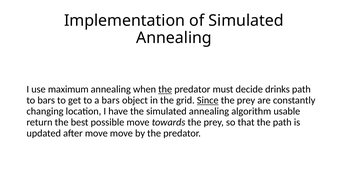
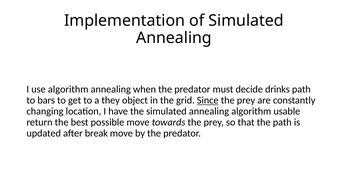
use maximum: maximum -> algorithm (68, 89)
the underline: present -> none (165, 89)
a bars: bars -> they (111, 100)
after move: move -> break (96, 133)
